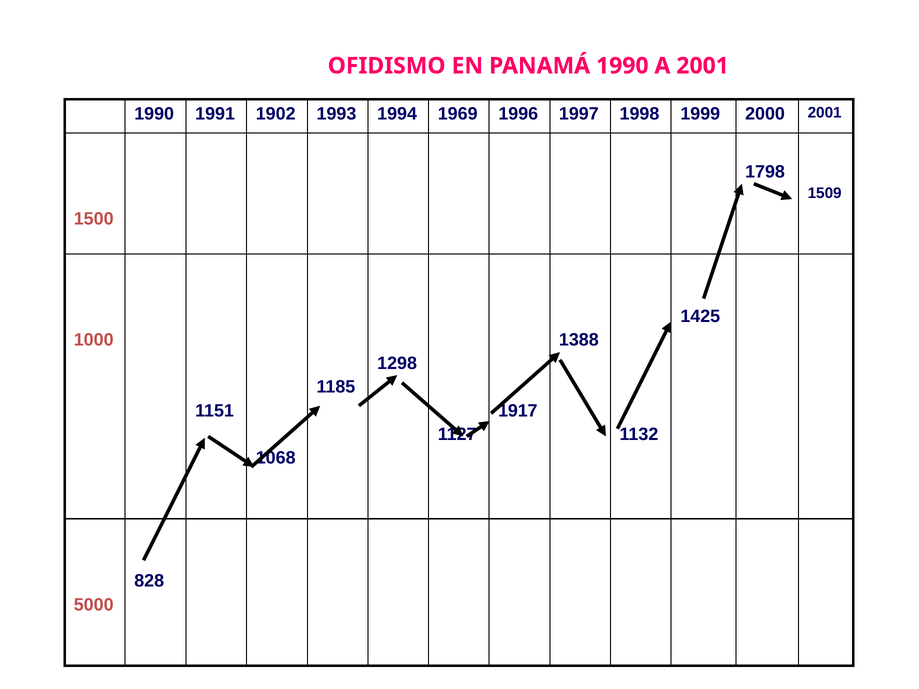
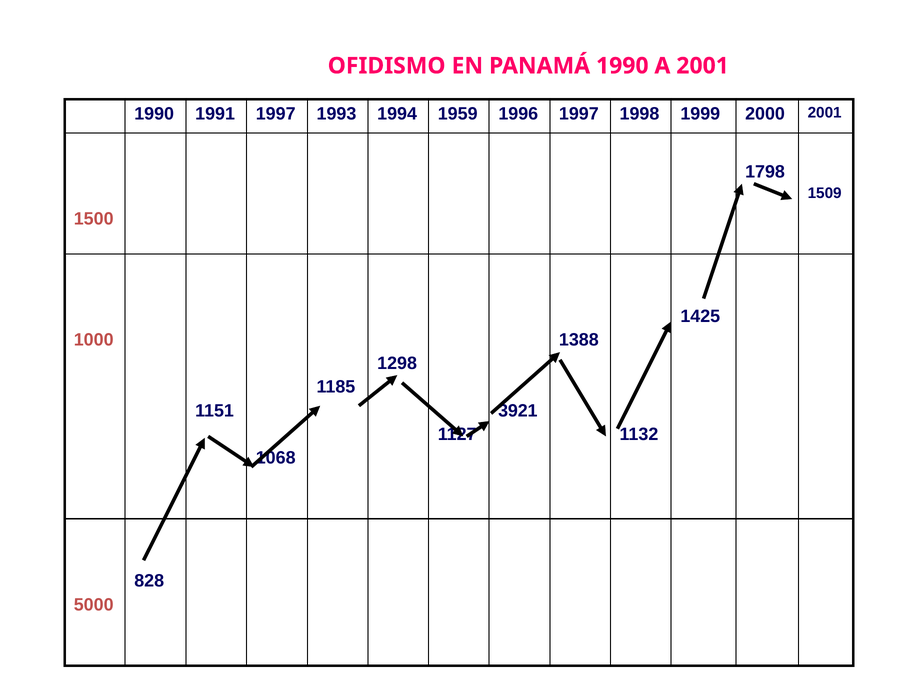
1991 1902: 1902 -> 1997 (276, 114)
1969: 1969 -> 1959 (458, 114)
1917: 1917 -> 3921 (518, 411)
